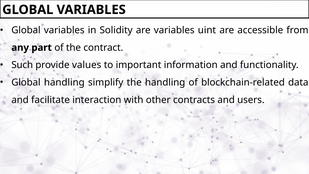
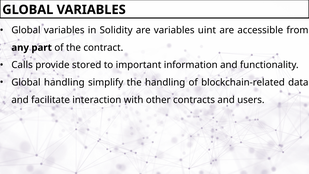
Such: Such -> Calls (22, 65)
values: values -> stored (87, 65)
